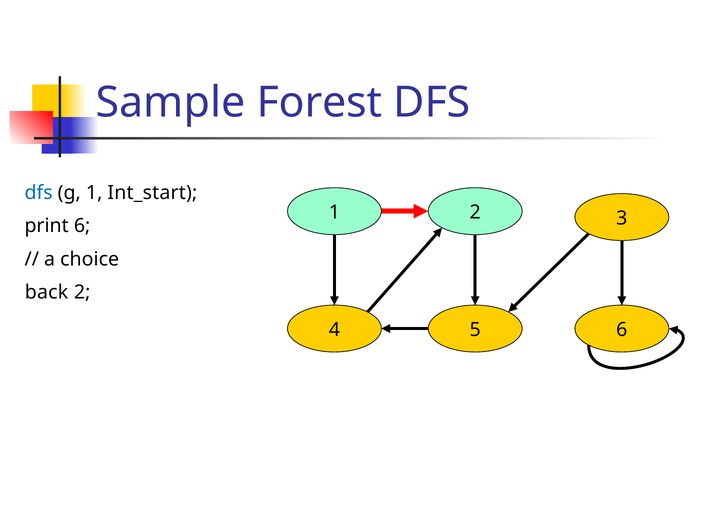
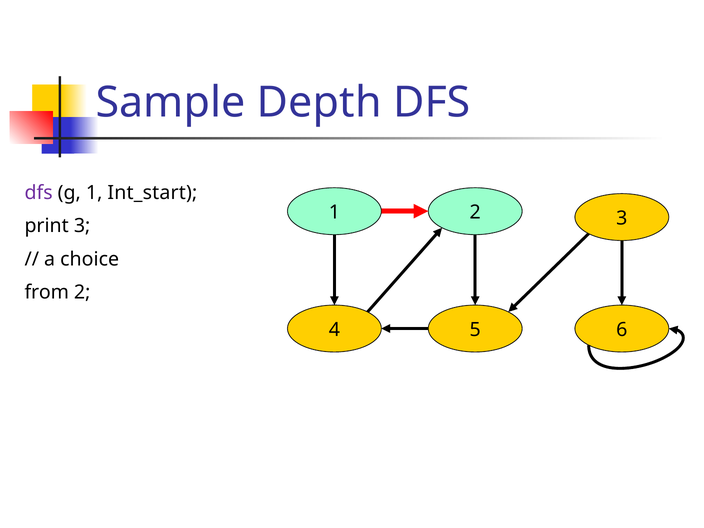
Forest: Forest -> Depth (319, 103)
dfs colour: blue -> purple (39, 193)
print 6: 6 -> 3 (82, 226)
back: back -> from (47, 292)
